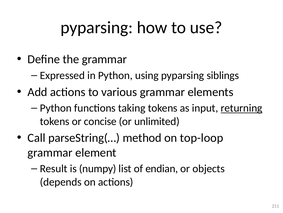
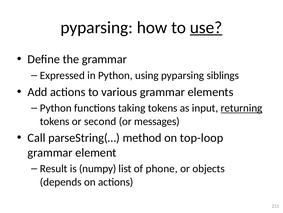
use underline: none -> present (206, 27)
concise: concise -> second (100, 121)
unlimited: unlimited -> messages (157, 121)
endian: endian -> phone (162, 168)
